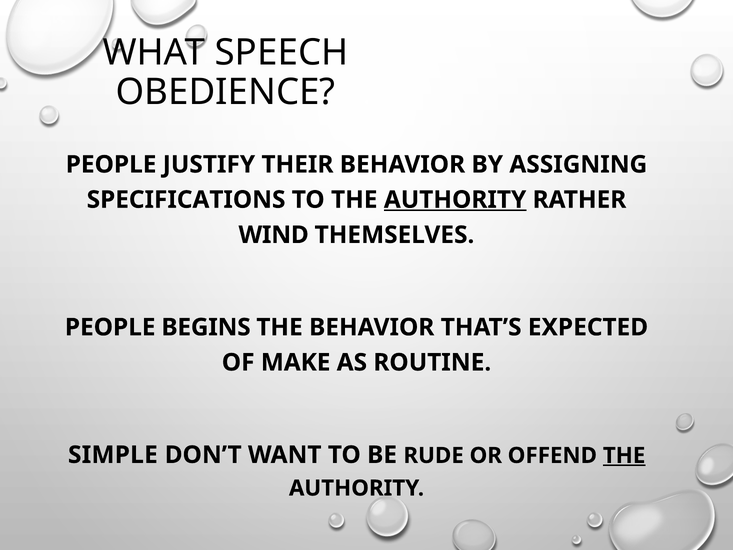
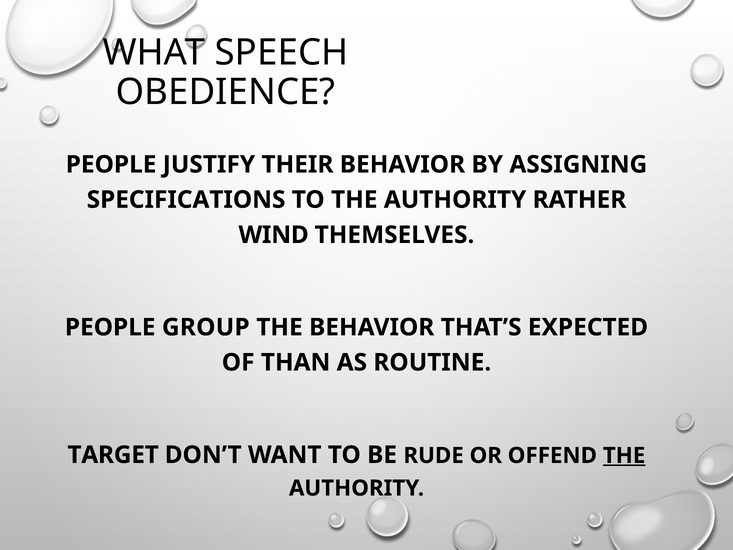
AUTHORITY underline: present -> none (455, 200)
BEGINS: BEGINS -> GROUP (206, 327)
MAKE: MAKE -> THAN (296, 362)
SIMPLE: SIMPLE -> TARGET (113, 455)
